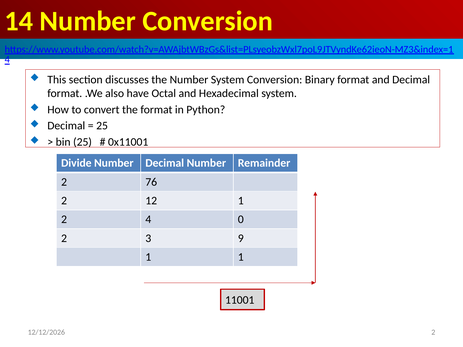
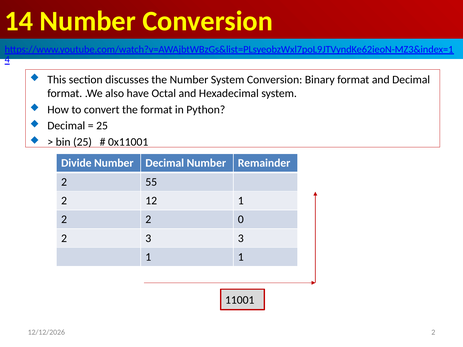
76: 76 -> 55 (151, 182)
2 4: 4 -> 2 (148, 220)
3 9: 9 -> 3 (241, 238)
